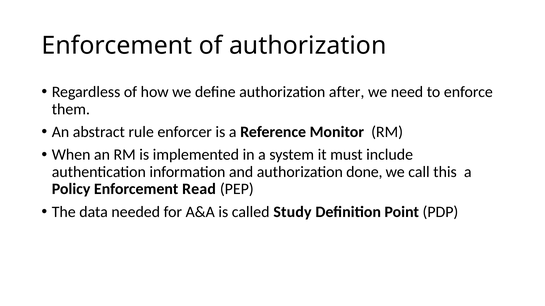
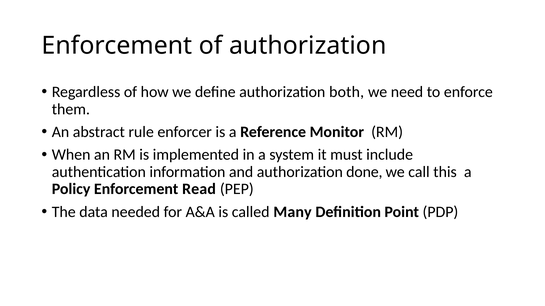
after: after -> both (347, 92)
Study: Study -> Many (292, 212)
